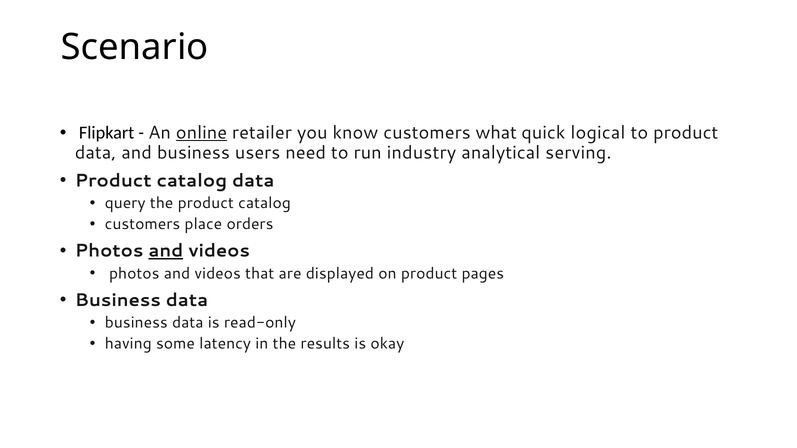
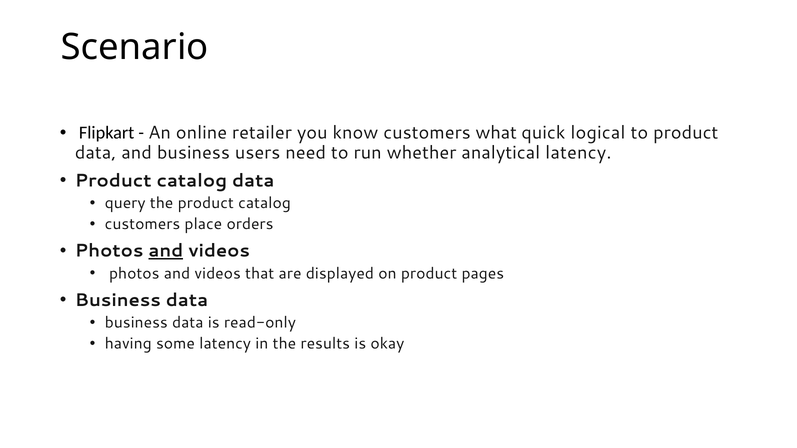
online underline: present -> none (201, 133)
industry: industry -> whether (422, 153)
analytical serving: serving -> latency (578, 153)
